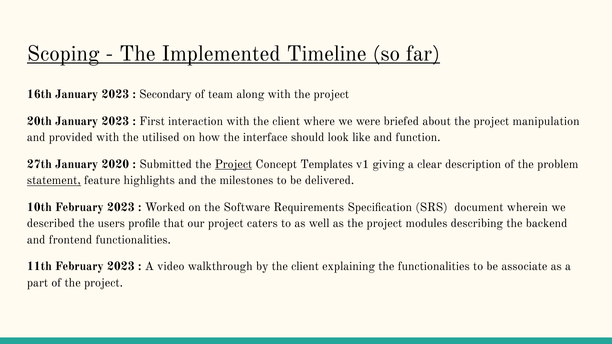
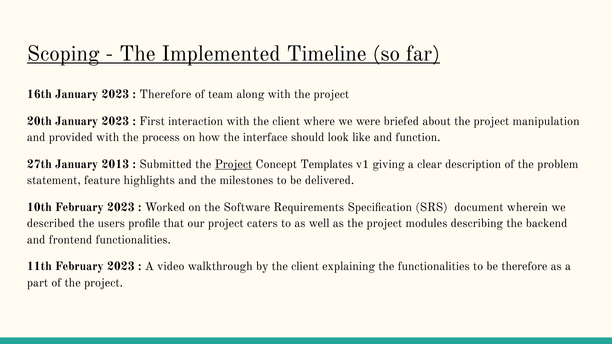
Secondary: Secondary -> Therefore (165, 95)
utilised: utilised -> process (161, 138)
2020: 2020 -> 2013 (115, 164)
statement underline: present -> none (54, 181)
be associate: associate -> therefore (524, 267)
